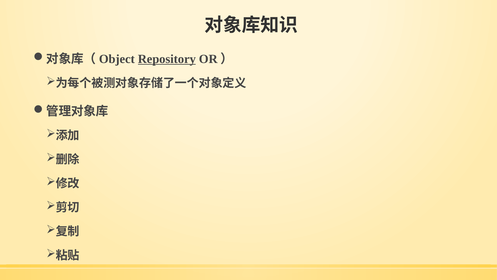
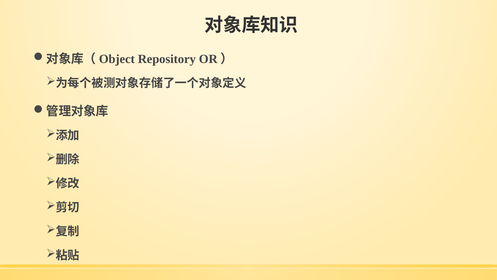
Repository underline: present -> none (167, 59)
